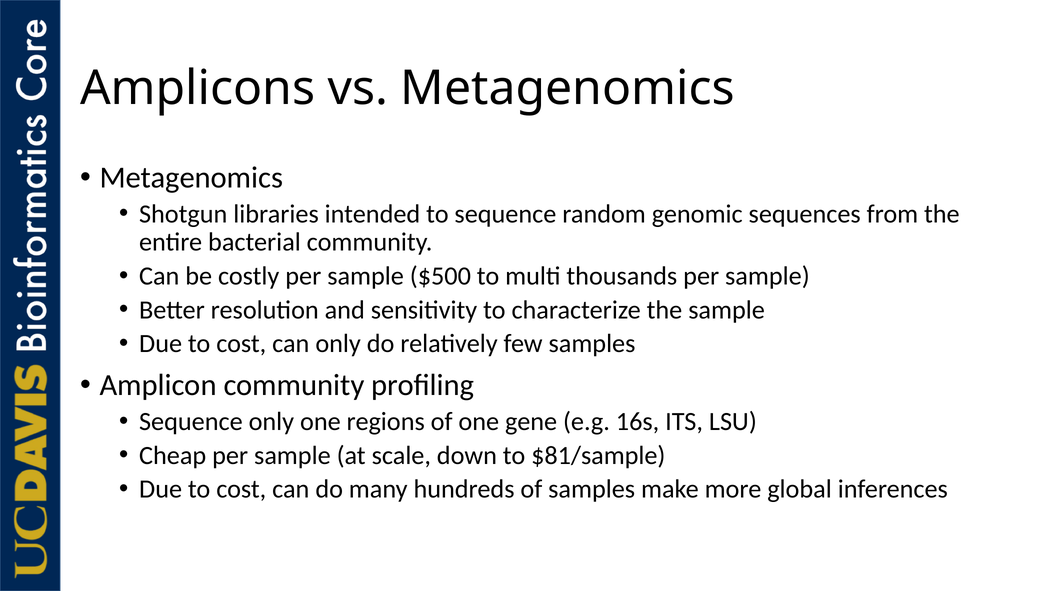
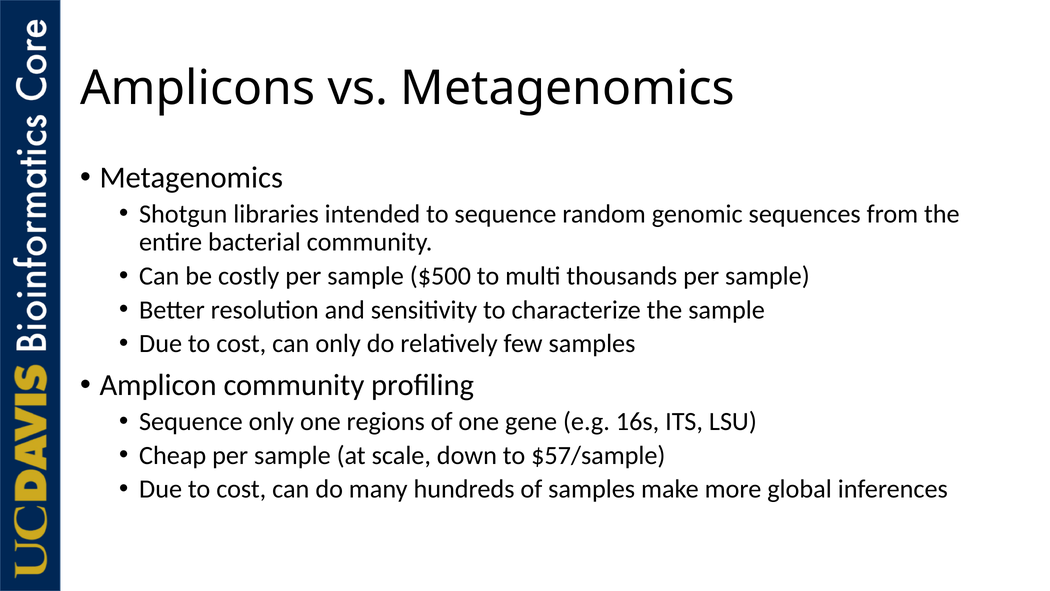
$81/sample: $81/sample -> $57/sample (598, 455)
